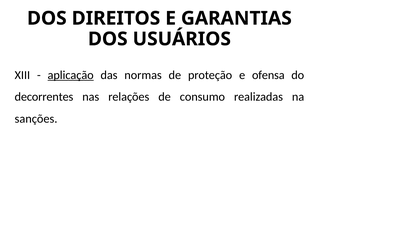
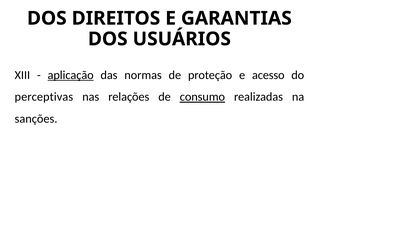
ofensa: ofensa -> acesso (268, 75)
decorrentes: decorrentes -> perceptivas (44, 97)
consumo underline: none -> present (202, 97)
